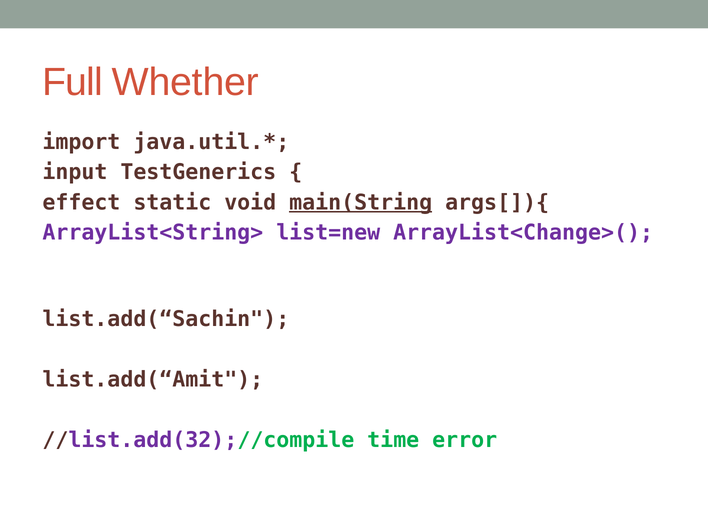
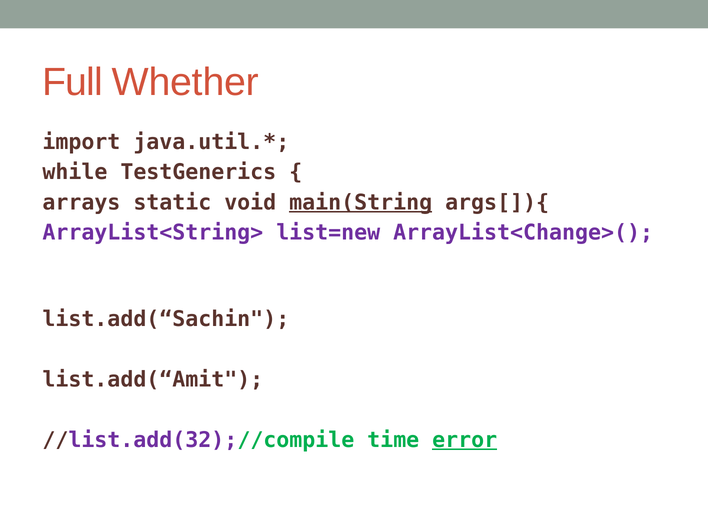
input: input -> while (75, 172)
effect: effect -> arrays (81, 202)
error underline: none -> present (465, 440)
